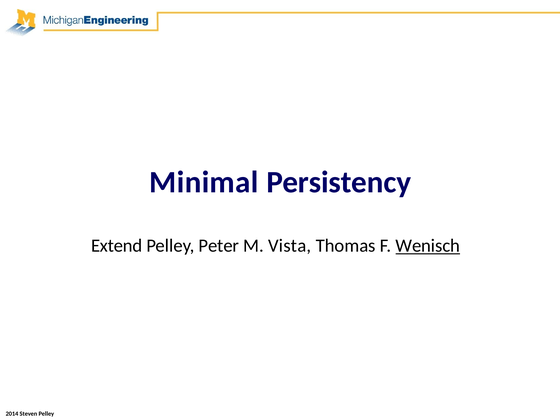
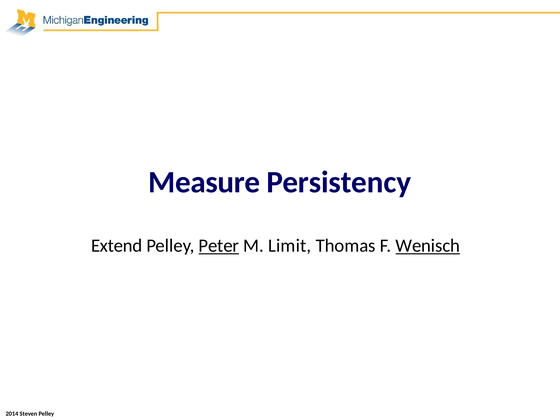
Minimal: Minimal -> Measure (204, 182)
Peter underline: none -> present (219, 246)
Vista: Vista -> Limit (290, 246)
